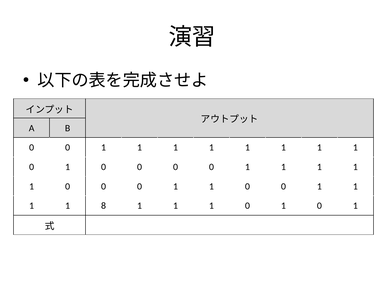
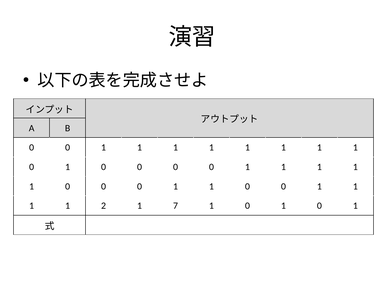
8: 8 -> 2 (104, 206)
1: 1 -> 7 (176, 206)
